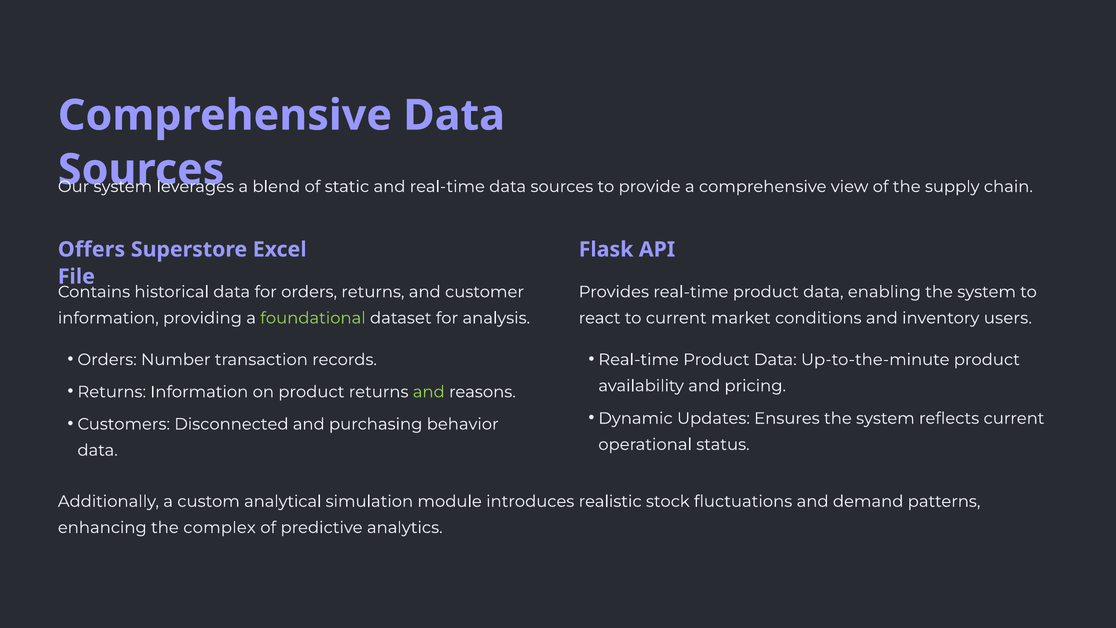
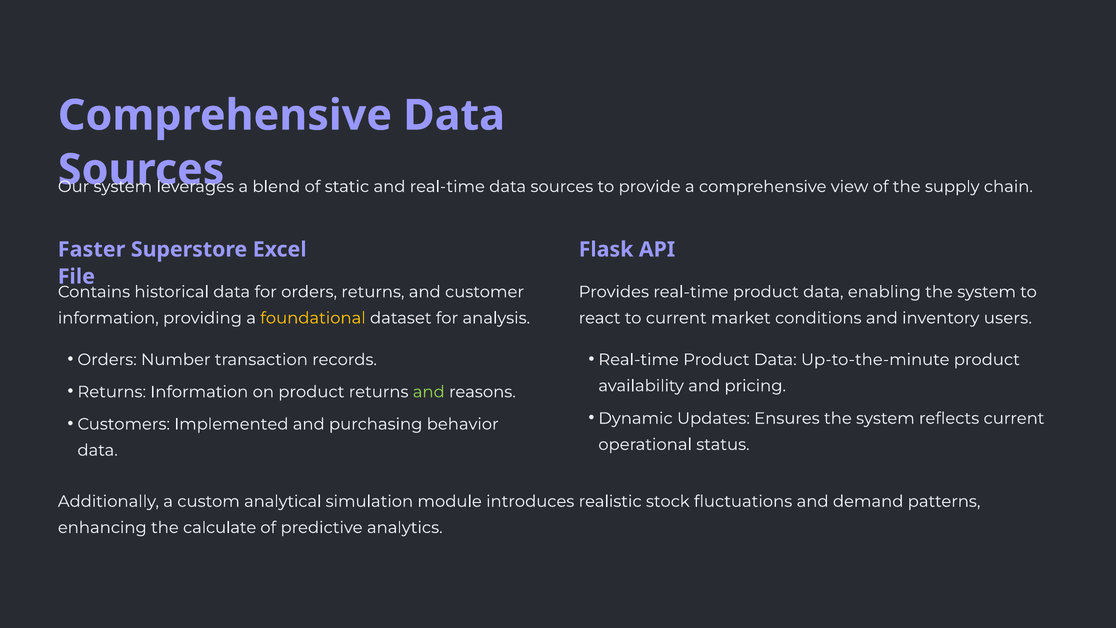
Offers: Offers -> Faster (92, 249)
foundational colour: light green -> yellow (313, 318)
Disconnected: Disconnected -> Implemented (231, 424)
complex: complex -> calculate (220, 527)
